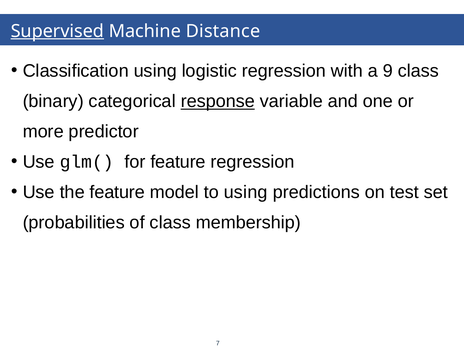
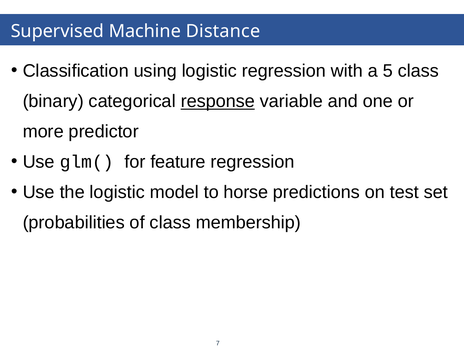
Supervised underline: present -> none (57, 31)
9: 9 -> 5 (388, 71)
the feature: feature -> logistic (117, 192)
to using: using -> horse (246, 192)
